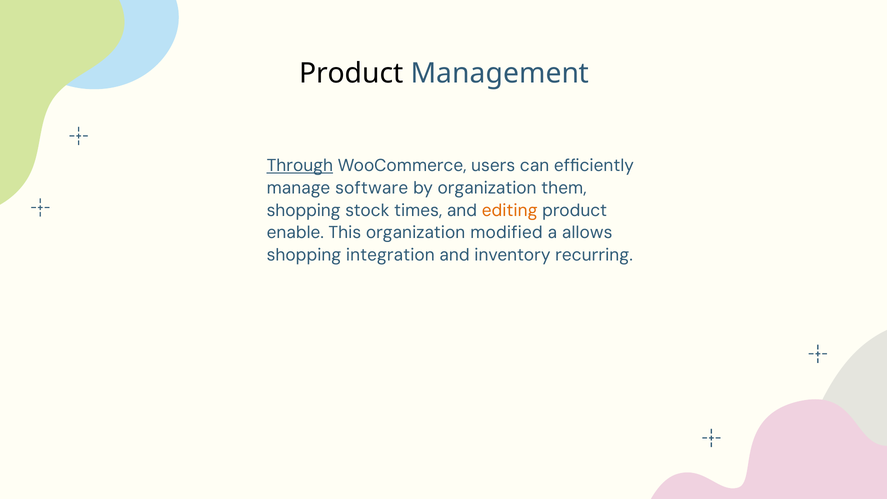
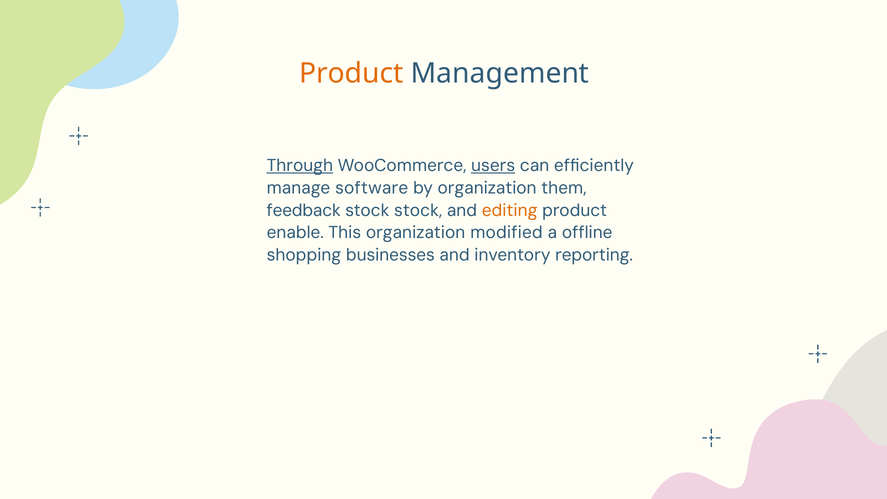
Product colour: black -> orange (351, 73)
users underline: none -> present (493, 165)
shopping: shopping -> feedback (304, 210)
stock times: times -> stock (418, 210)
allows: allows -> offline (587, 233)
integration: integration -> businesses (390, 255)
recurring: recurring -> reporting (594, 255)
